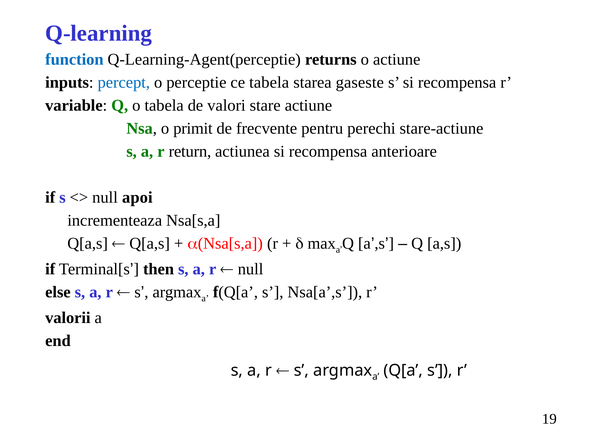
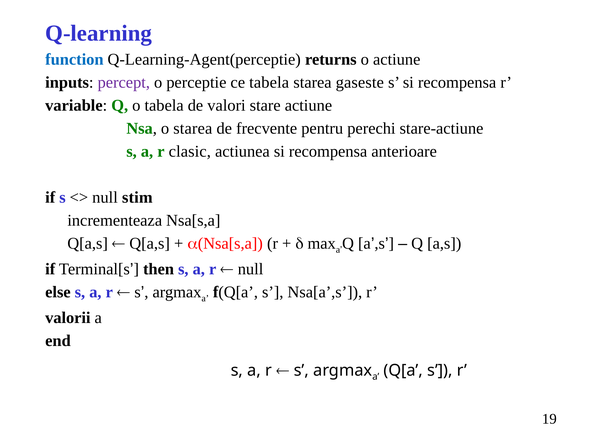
percept colour: blue -> purple (124, 82)
o primit: primit -> starea (193, 128)
return: return -> clasic (190, 151)
apoi: apoi -> stim (137, 197)
